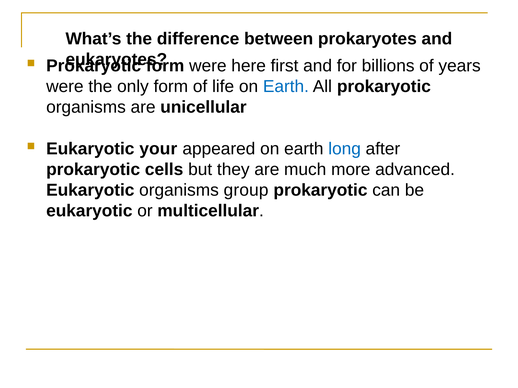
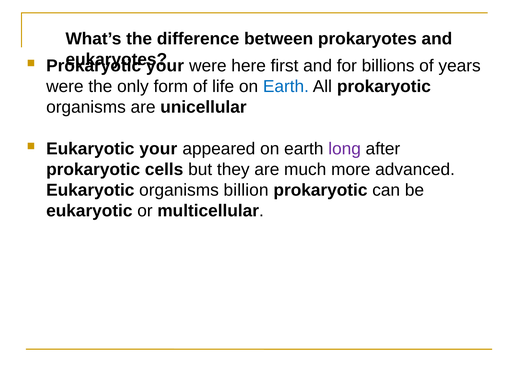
form: form -> your (165, 66)
long colour: blue -> purple (345, 149)
group: group -> billion (246, 190)
